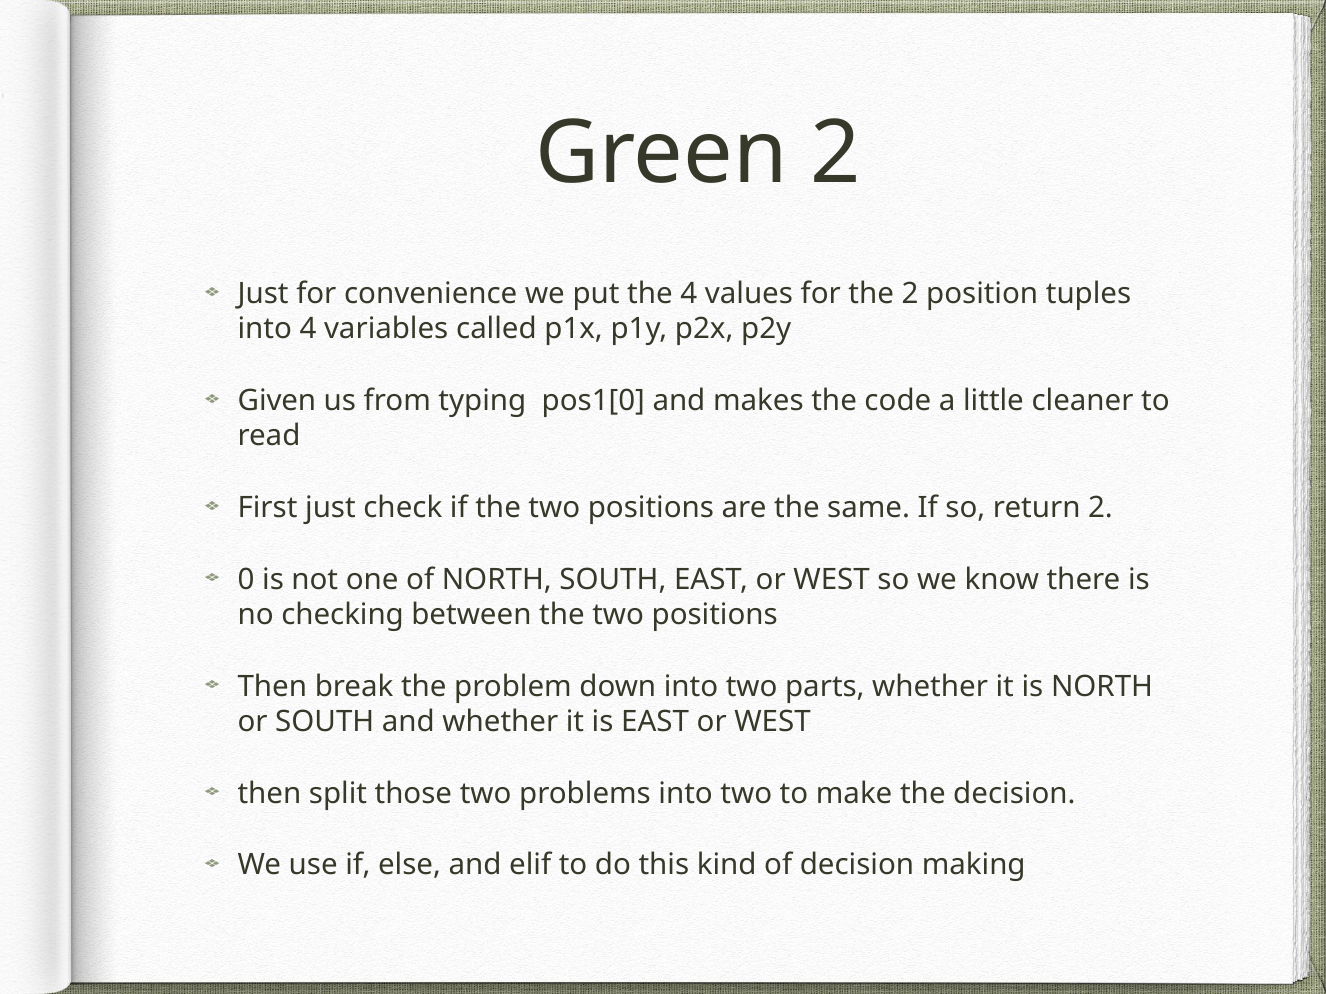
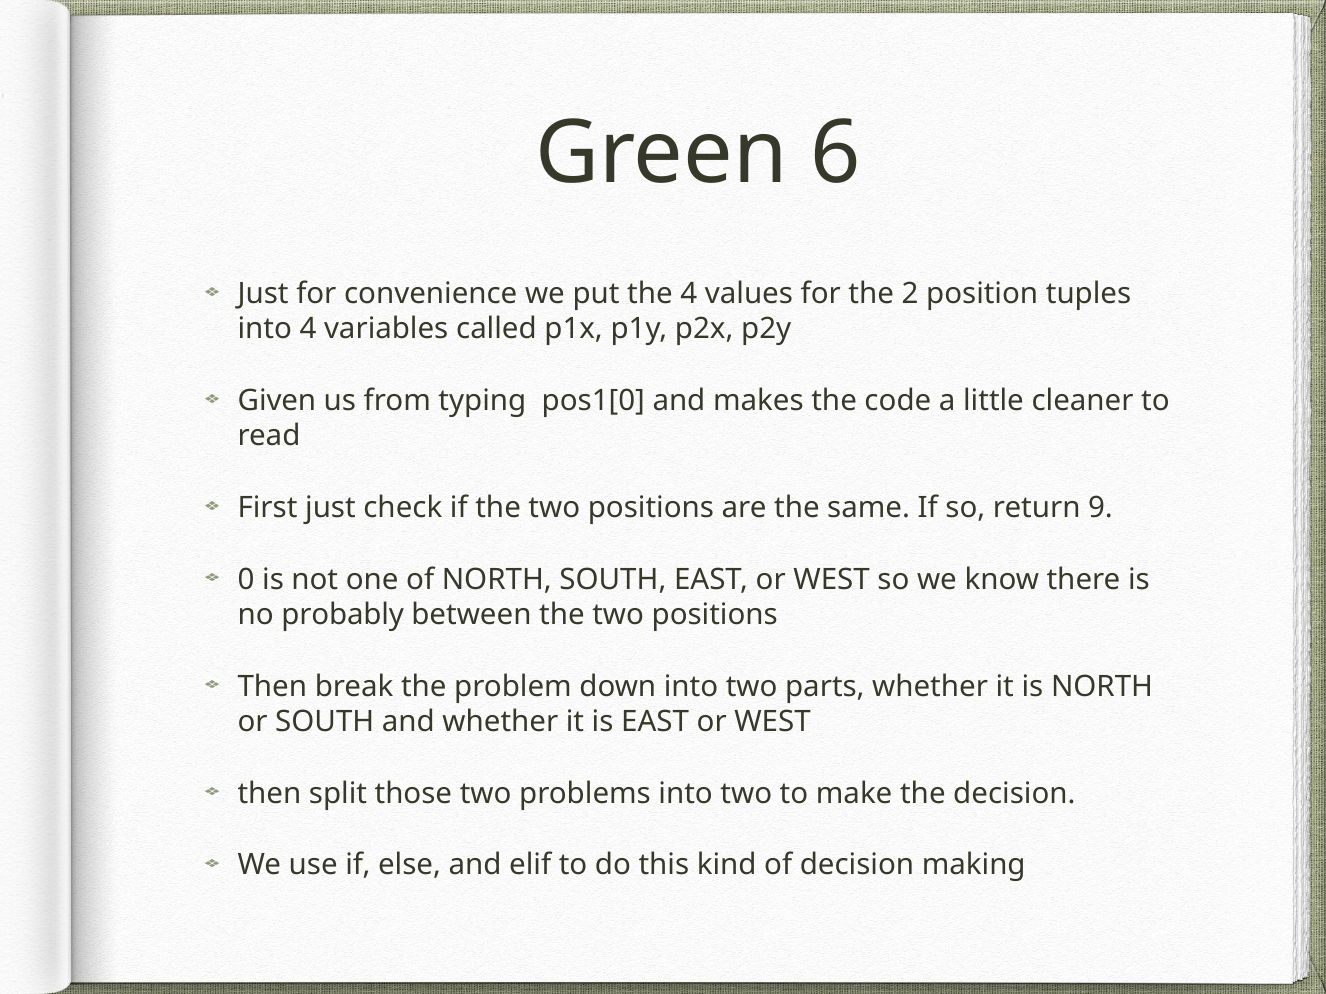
Green 2: 2 -> 6 (835, 154)
return 2: 2 -> 9 (1101, 508)
checking: checking -> probably (343, 615)
